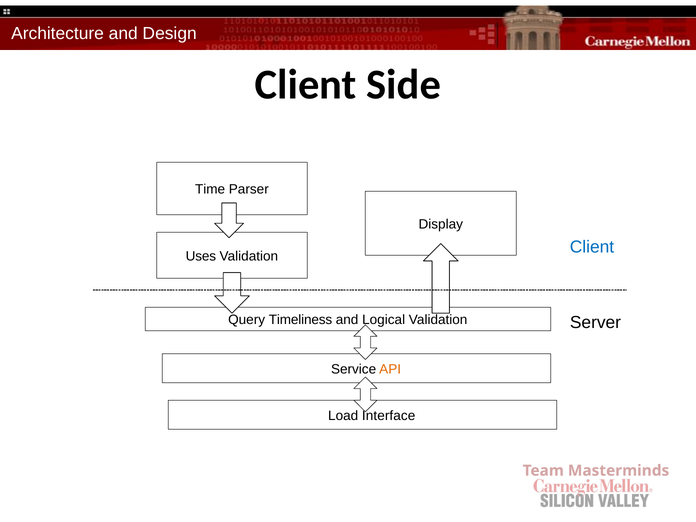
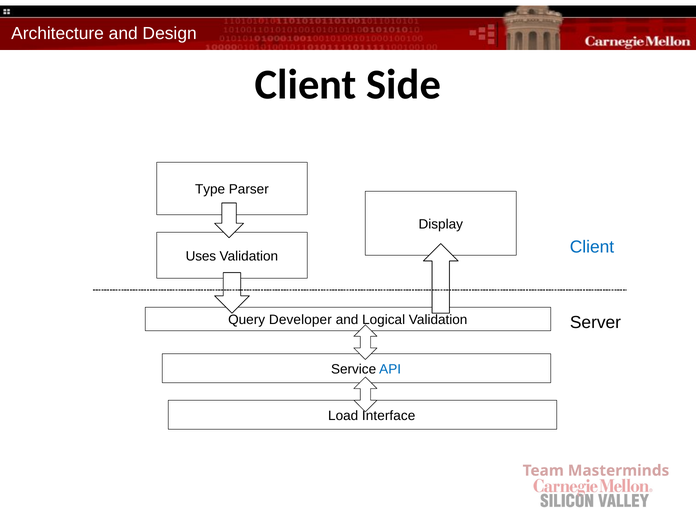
Time: Time -> Type (210, 189)
Timeliness: Timeliness -> Developer (300, 320)
API colour: orange -> blue (390, 369)
